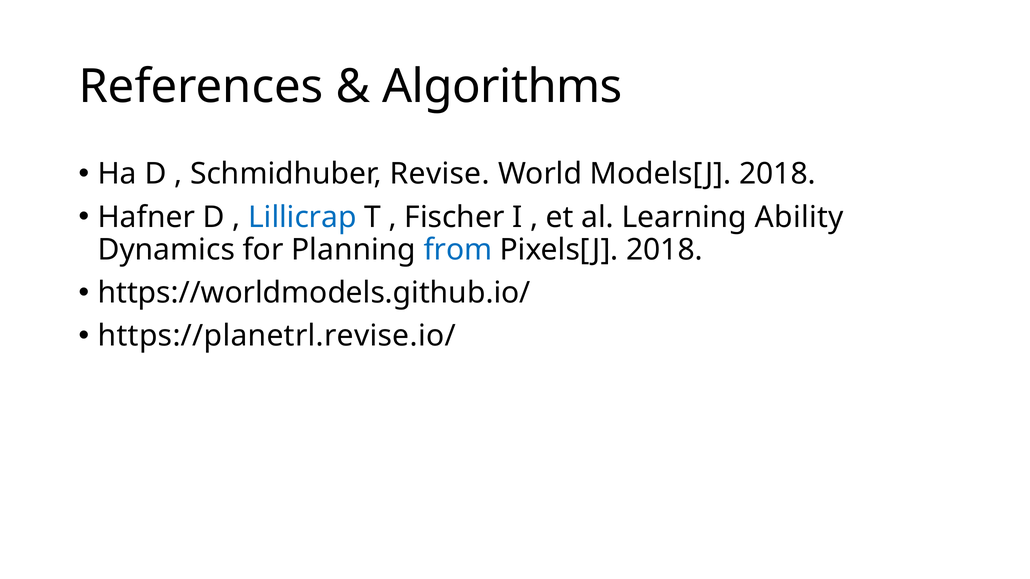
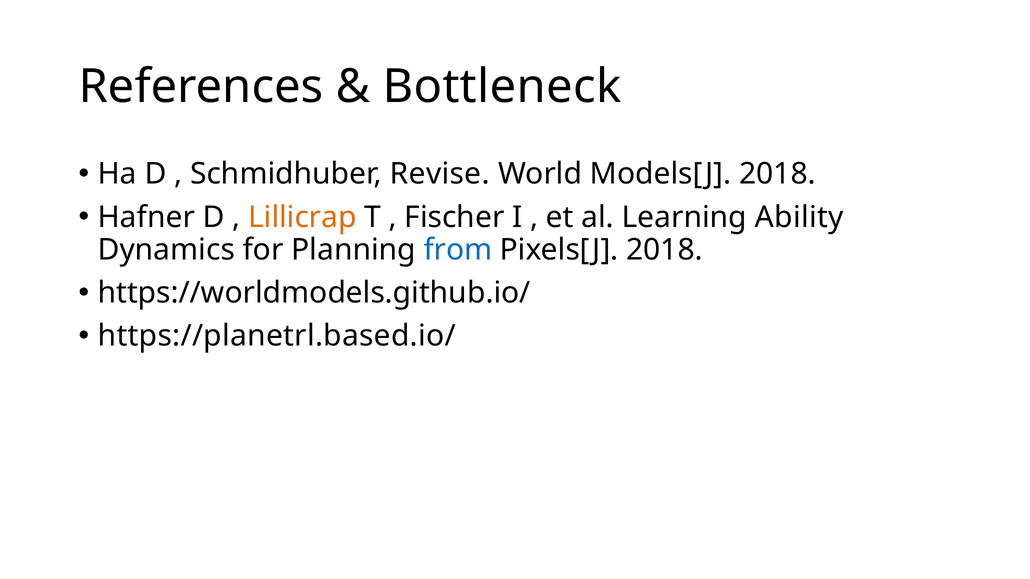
Algorithms: Algorithms -> Bottleneck (502, 87)
Lillicrap colour: blue -> orange (302, 217)
https://planetrl.revise.io/: https://planetrl.revise.io/ -> https://planetrl.based.io/ (277, 336)
